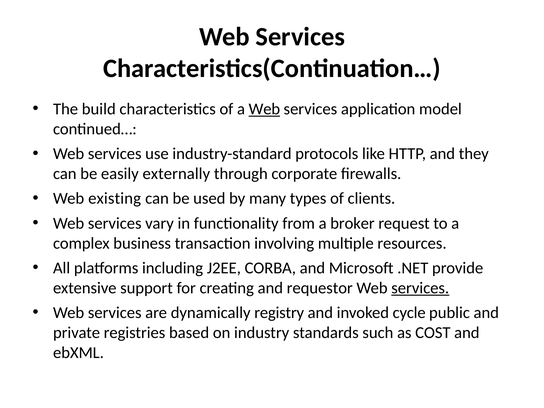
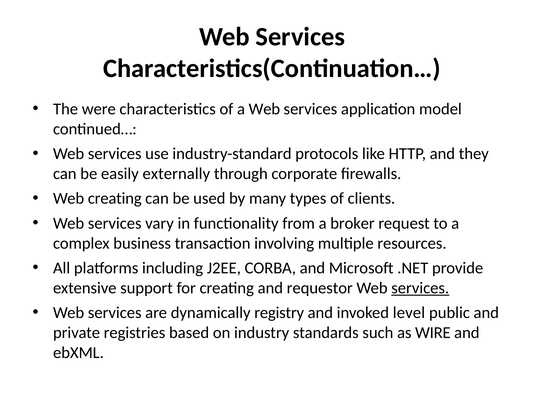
build: build -> were (99, 109)
Web underline: present -> none (264, 109)
Web existing: existing -> creating (115, 198)
cycle: cycle -> level (409, 313)
COST: COST -> WIRE (433, 333)
